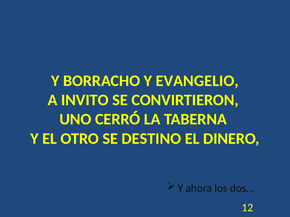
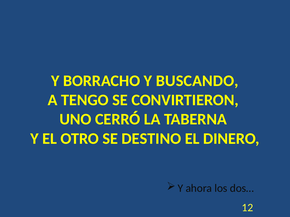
EVANGELIO: EVANGELIO -> BUSCANDO (197, 81)
INVITO: INVITO -> TENGO (85, 100)
